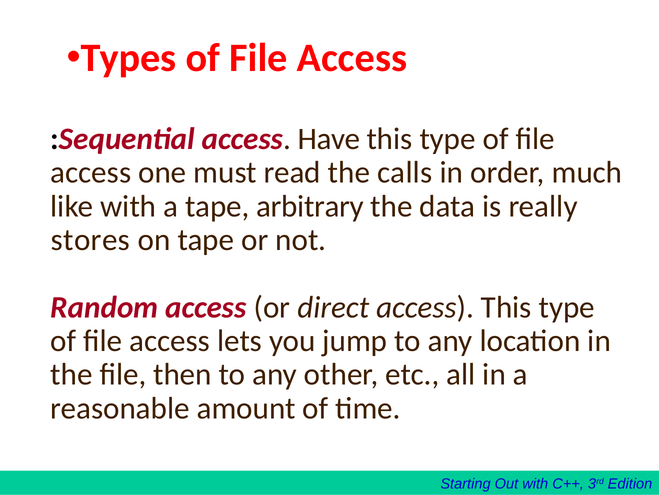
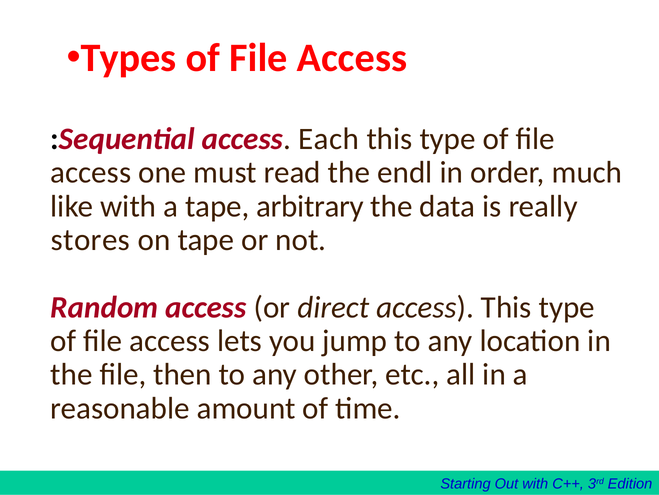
Have: Have -> Each (329, 139)
calls: calls -> endl (405, 172)
